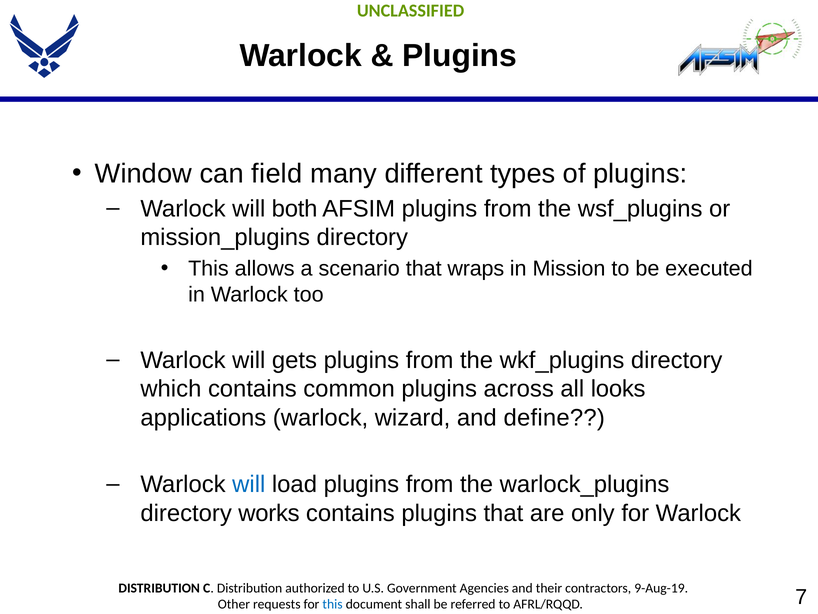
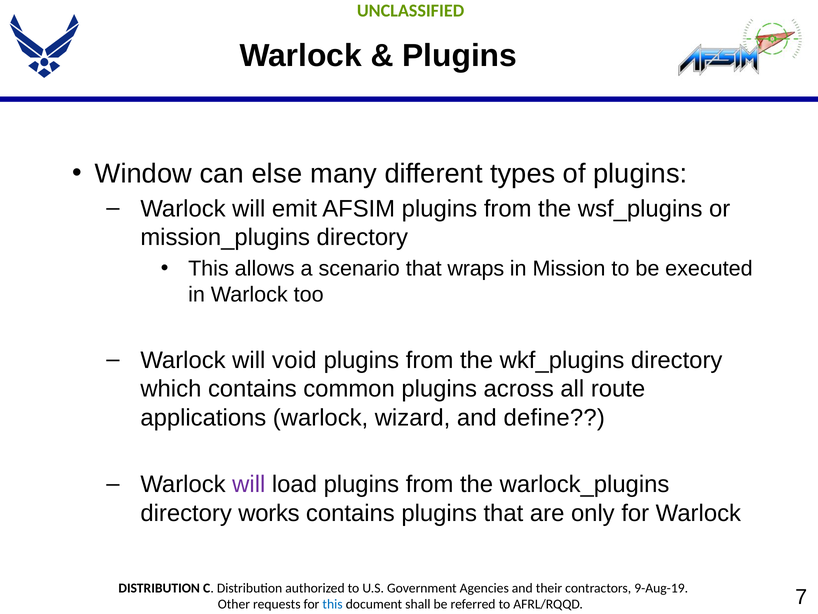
field: field -> else (277, 173)
both: both -> emit (294, 209)
gets: gets -> void (294, 360)
looks: looks -> route (618, 389)
will colour: blue -> purple (249, 484)
